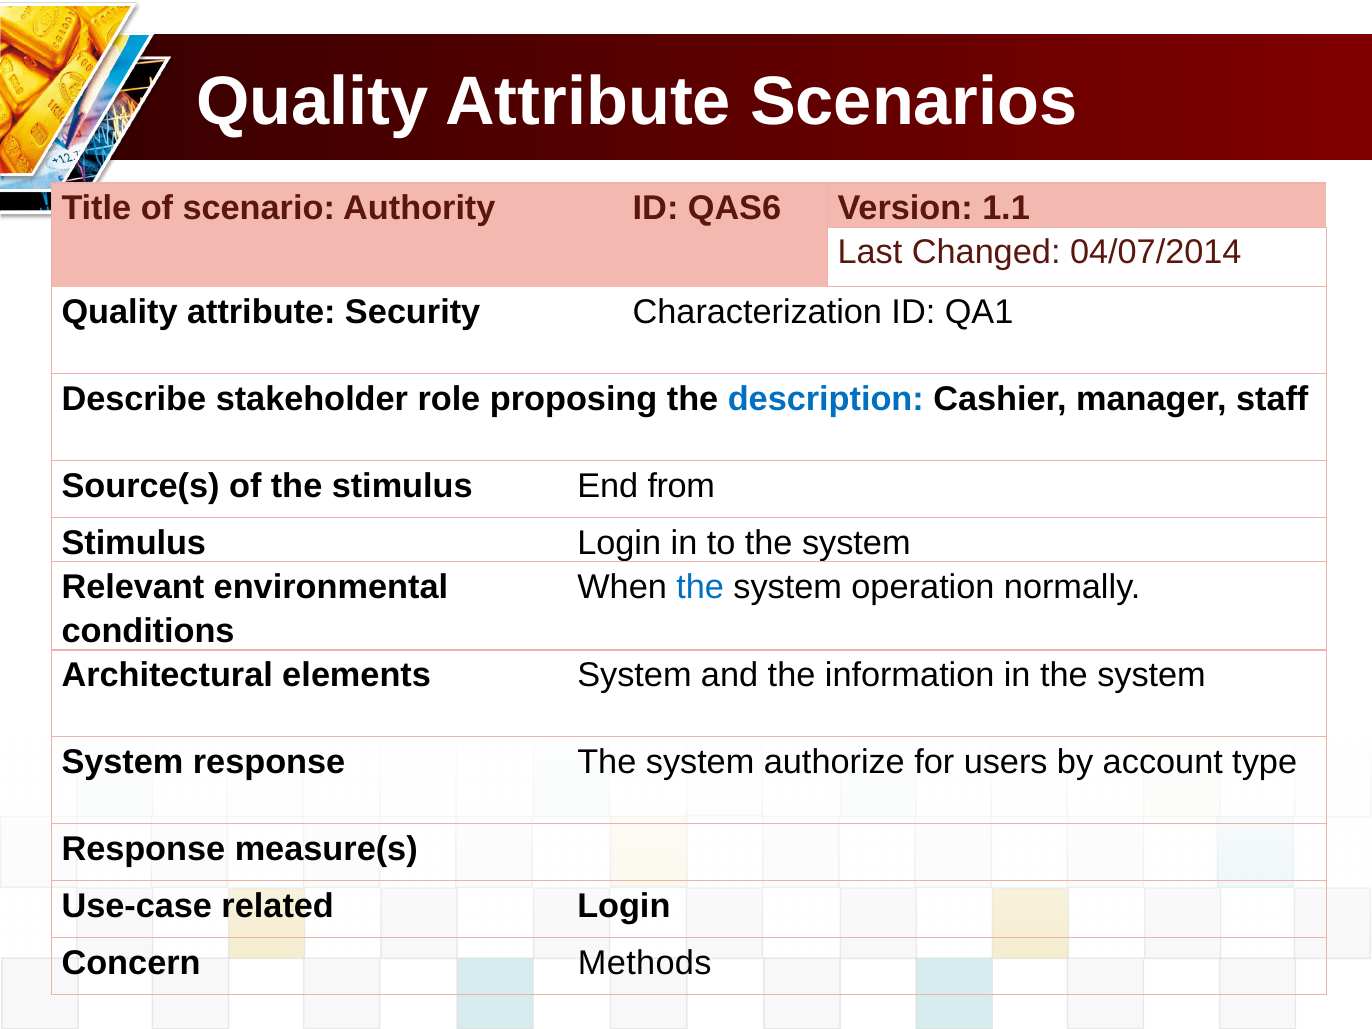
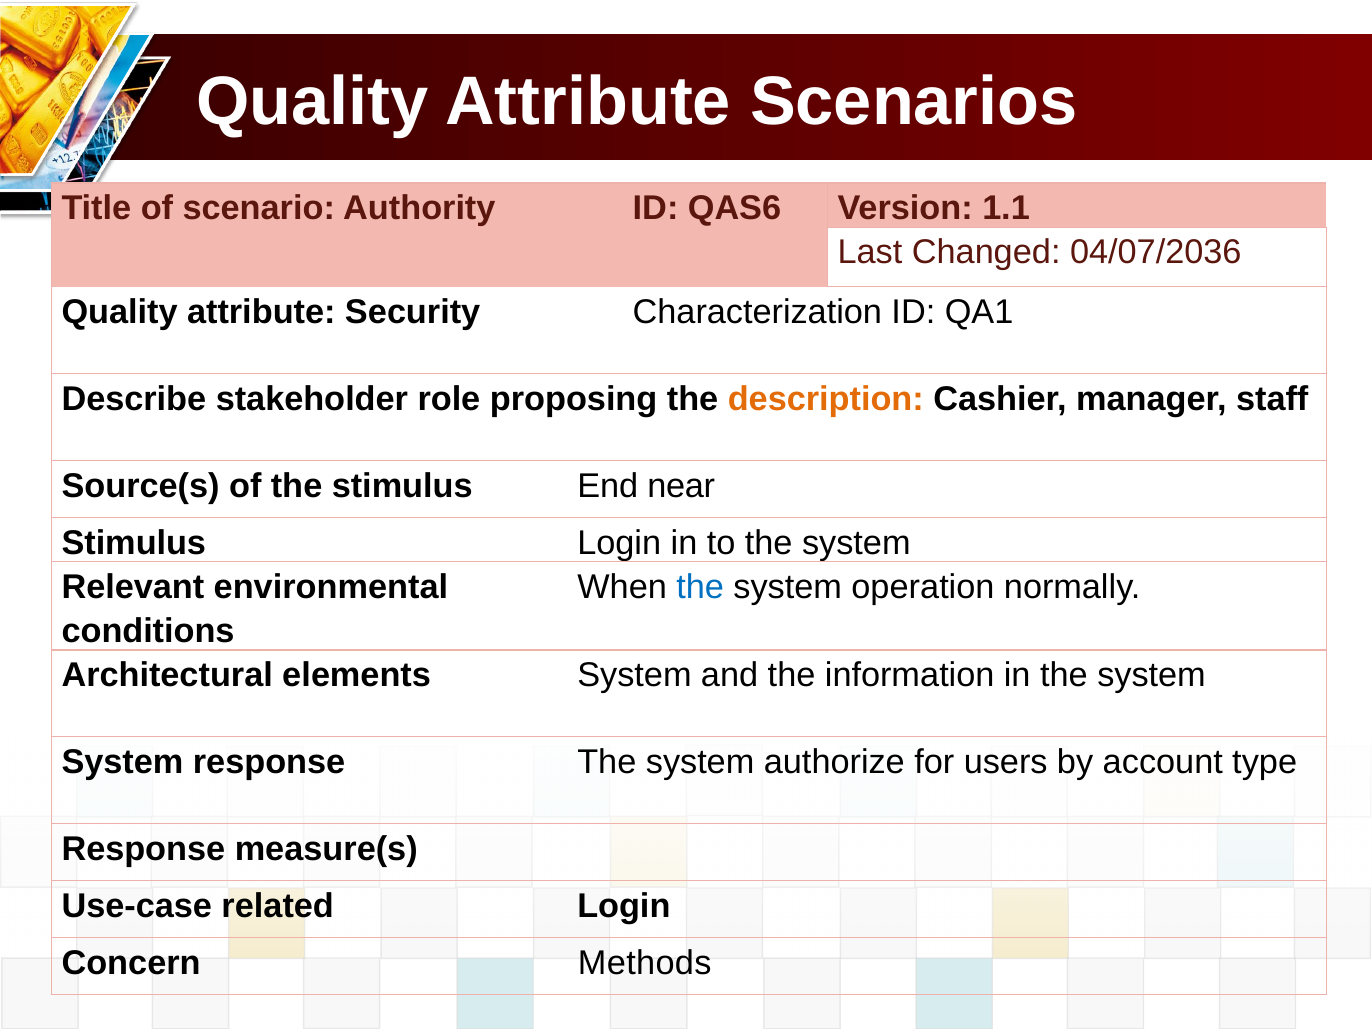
04/07/2014: 04/07/2014 -> 04/07/2036 (1156, 253)
description colour: blue -> orange (826, 399)
from: from -> near (681, 486)
